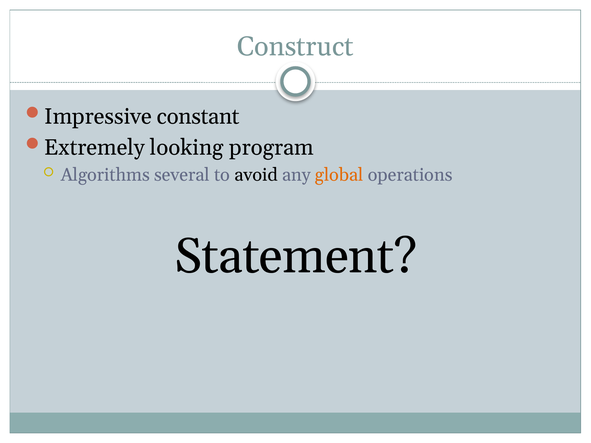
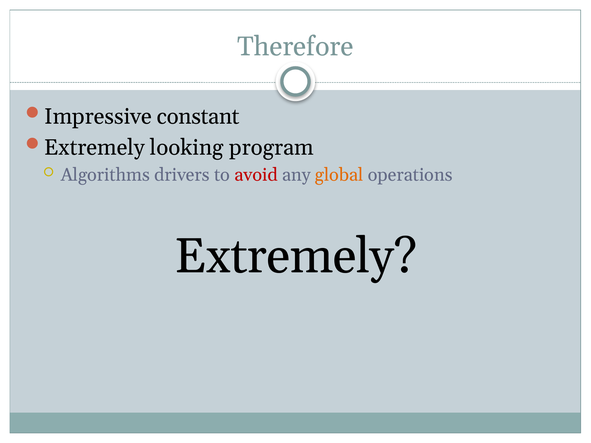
Construct: Construct -> Therefore (295, 47)
several: several -> drivers (182, 175)
avoid colour: black -> red (256, 175)
Statement: Statement -> Extremely (296, 256)
